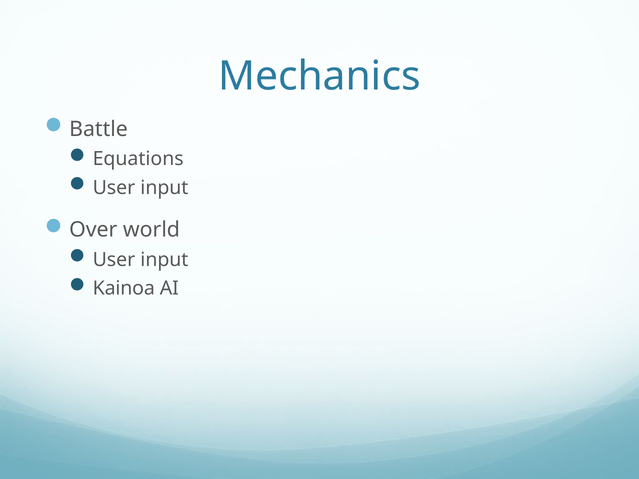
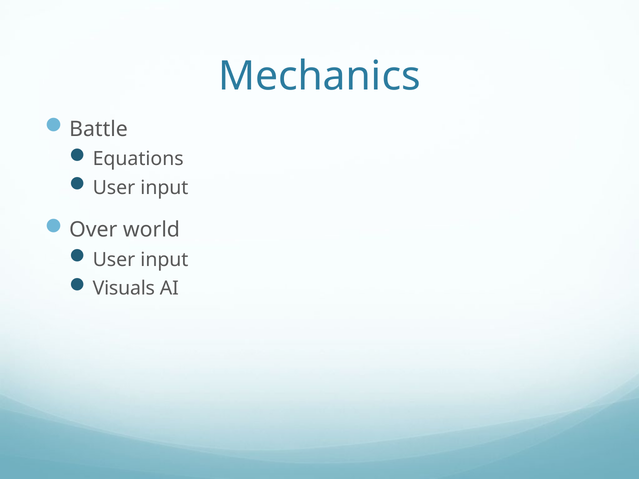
Kainoa: Kainoa -> Visuals (124, 288)
